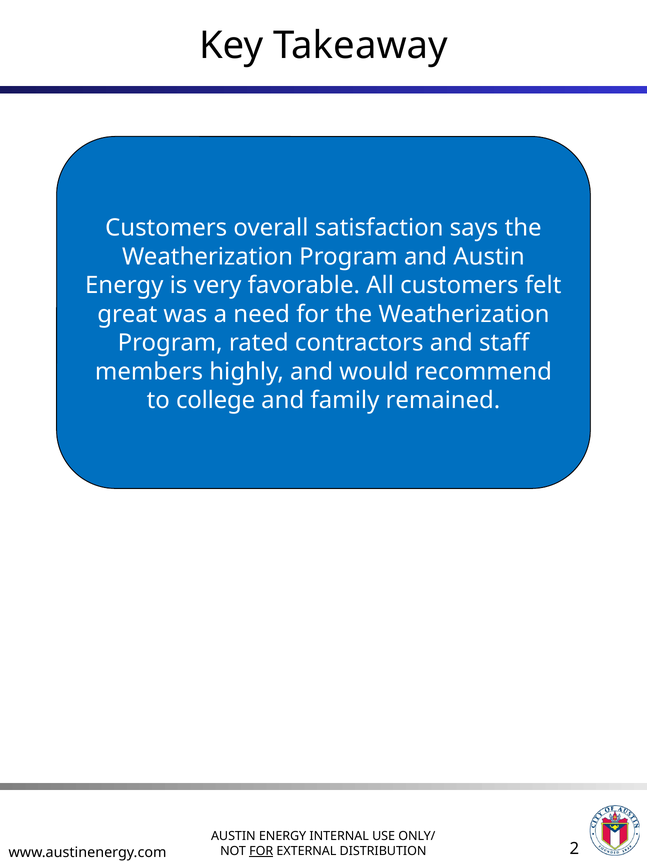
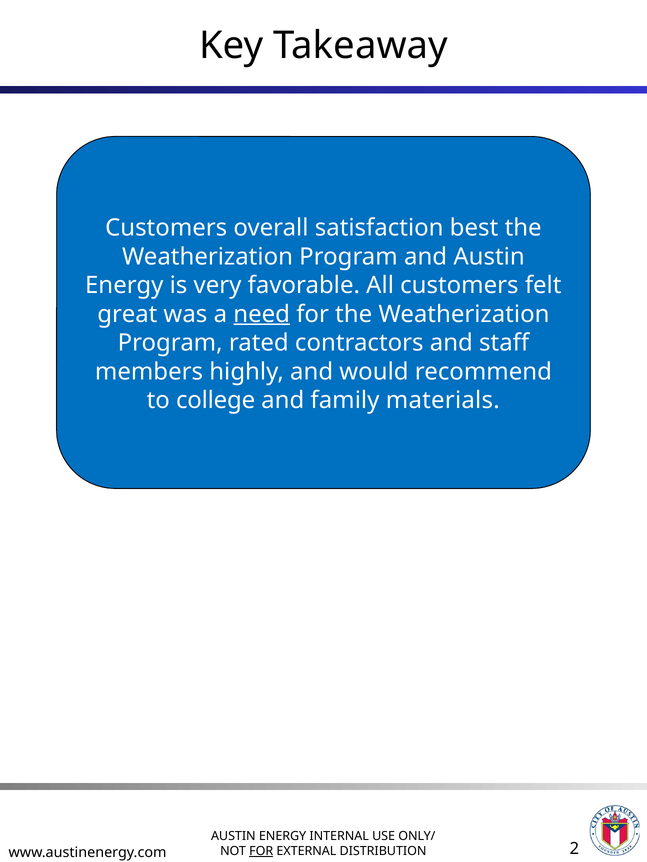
says: says -> best (474, 228)
need underline: none -> present (262, 314)
remained: remained -> materials (443, 401)
